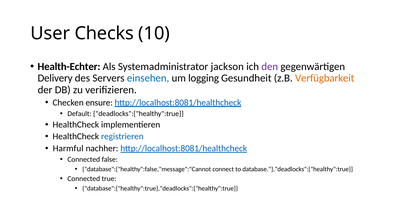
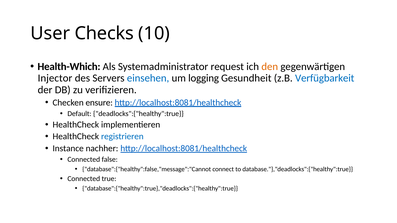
Health-Echter: Health-Echter -> Health-Which (69, 67)
jackson: jackson -> request (227, 67)
den colour: purple -> orange (270, 67)
Delivery: Delivery -> Injector (55, 78)
Verfügbarkeit colour: orange -> blue (325, 78)
Harmful: Harmful -> Instance (68, 149)
